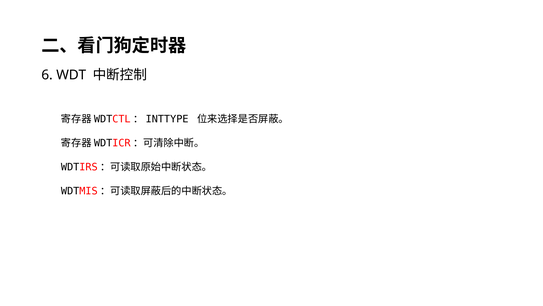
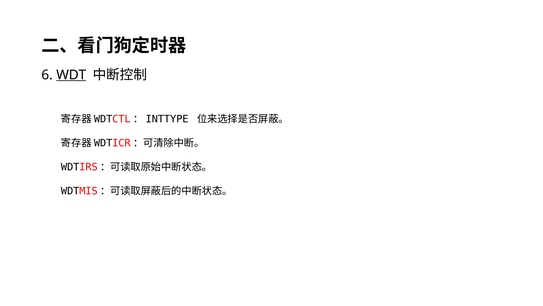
WDT underline: none -> present (71, 75)
